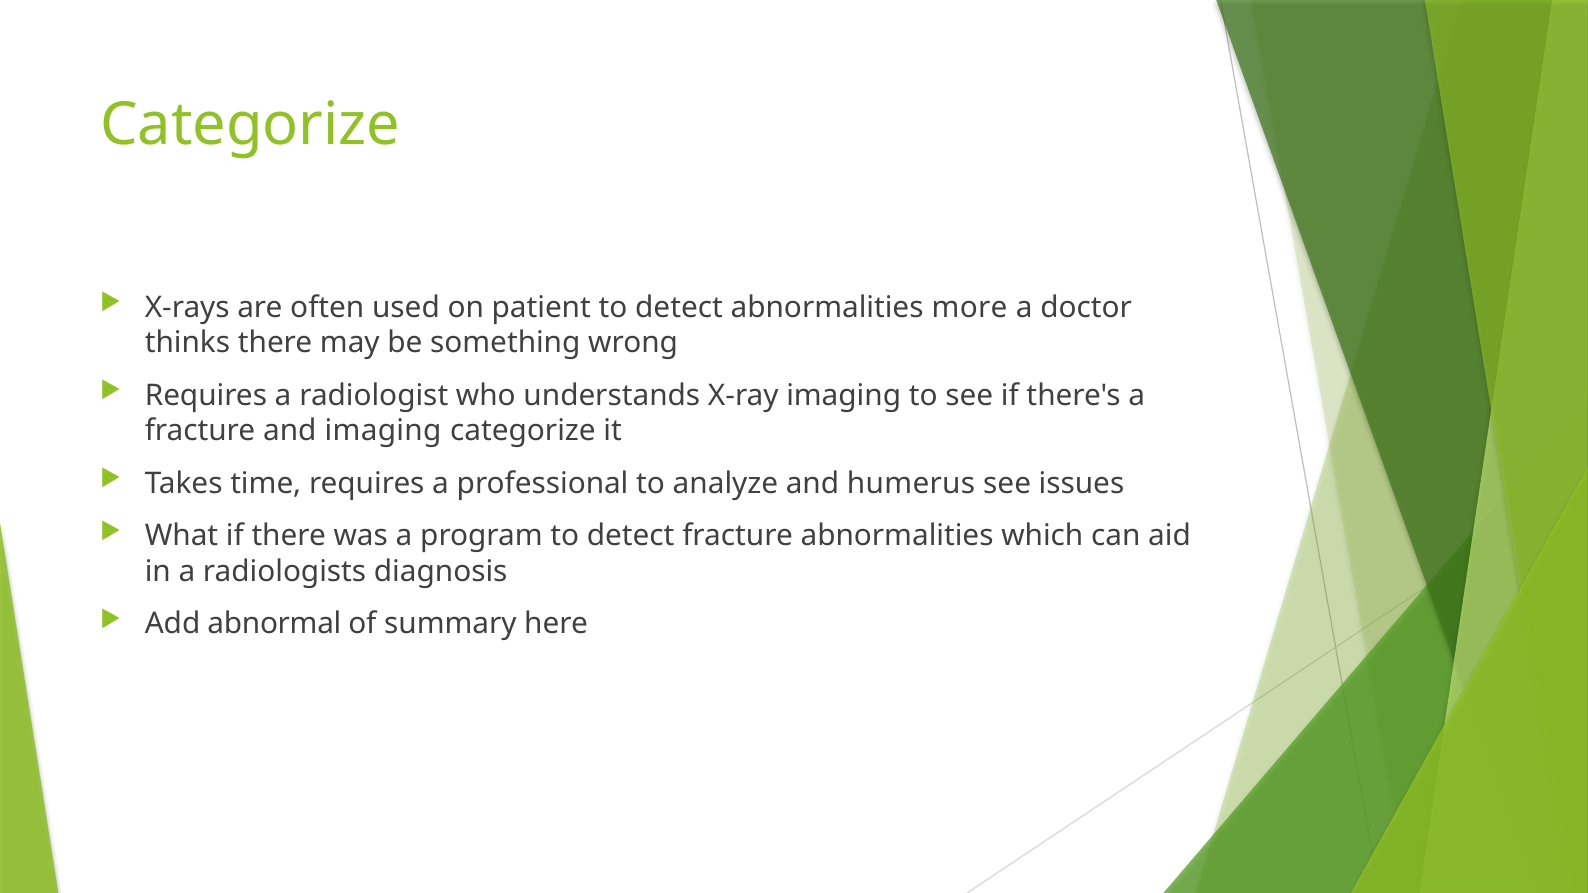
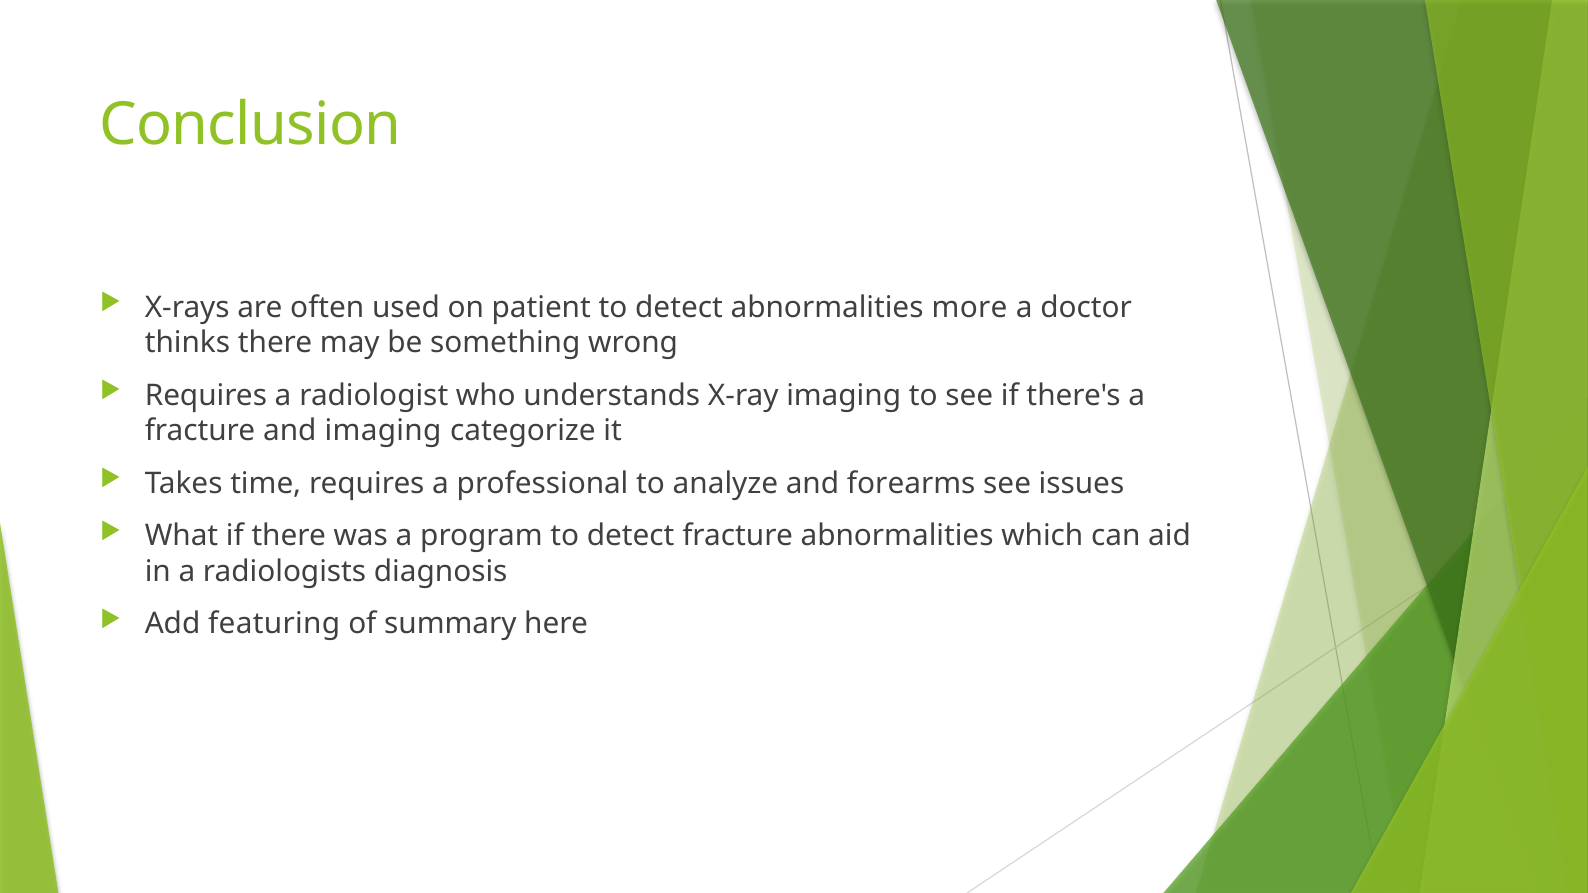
Categorize: Categorize -> Conclusion (250, 125)
humerus: humerus -> forearms (911, 483)
abnormal: abnormal -> featuring (274, 624)
